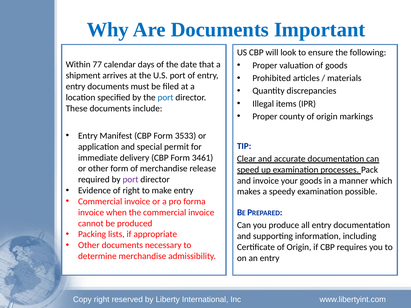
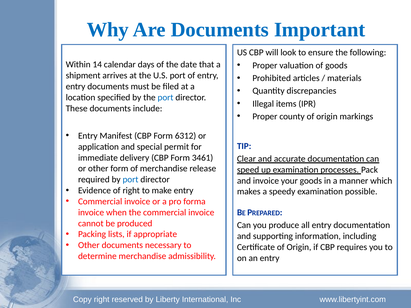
77: 77 -> 14 (97, 65)
3533: 3533 -> 6312 (186, 136)
port colour: purple -> blue (131, 180)
